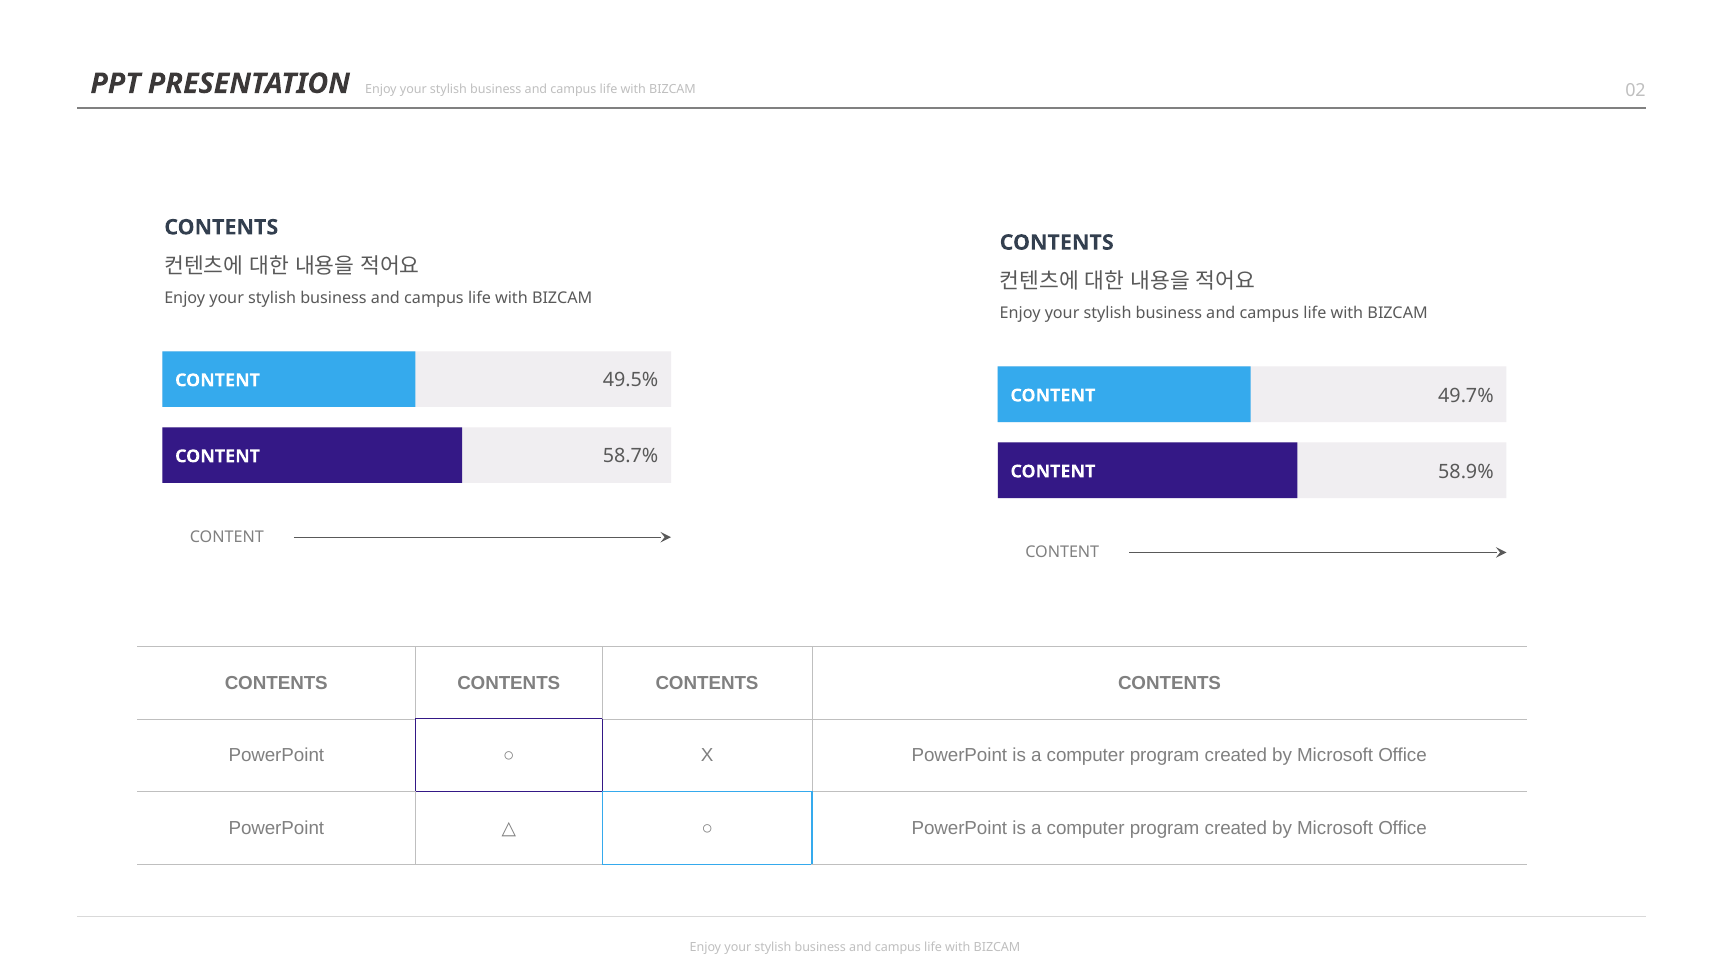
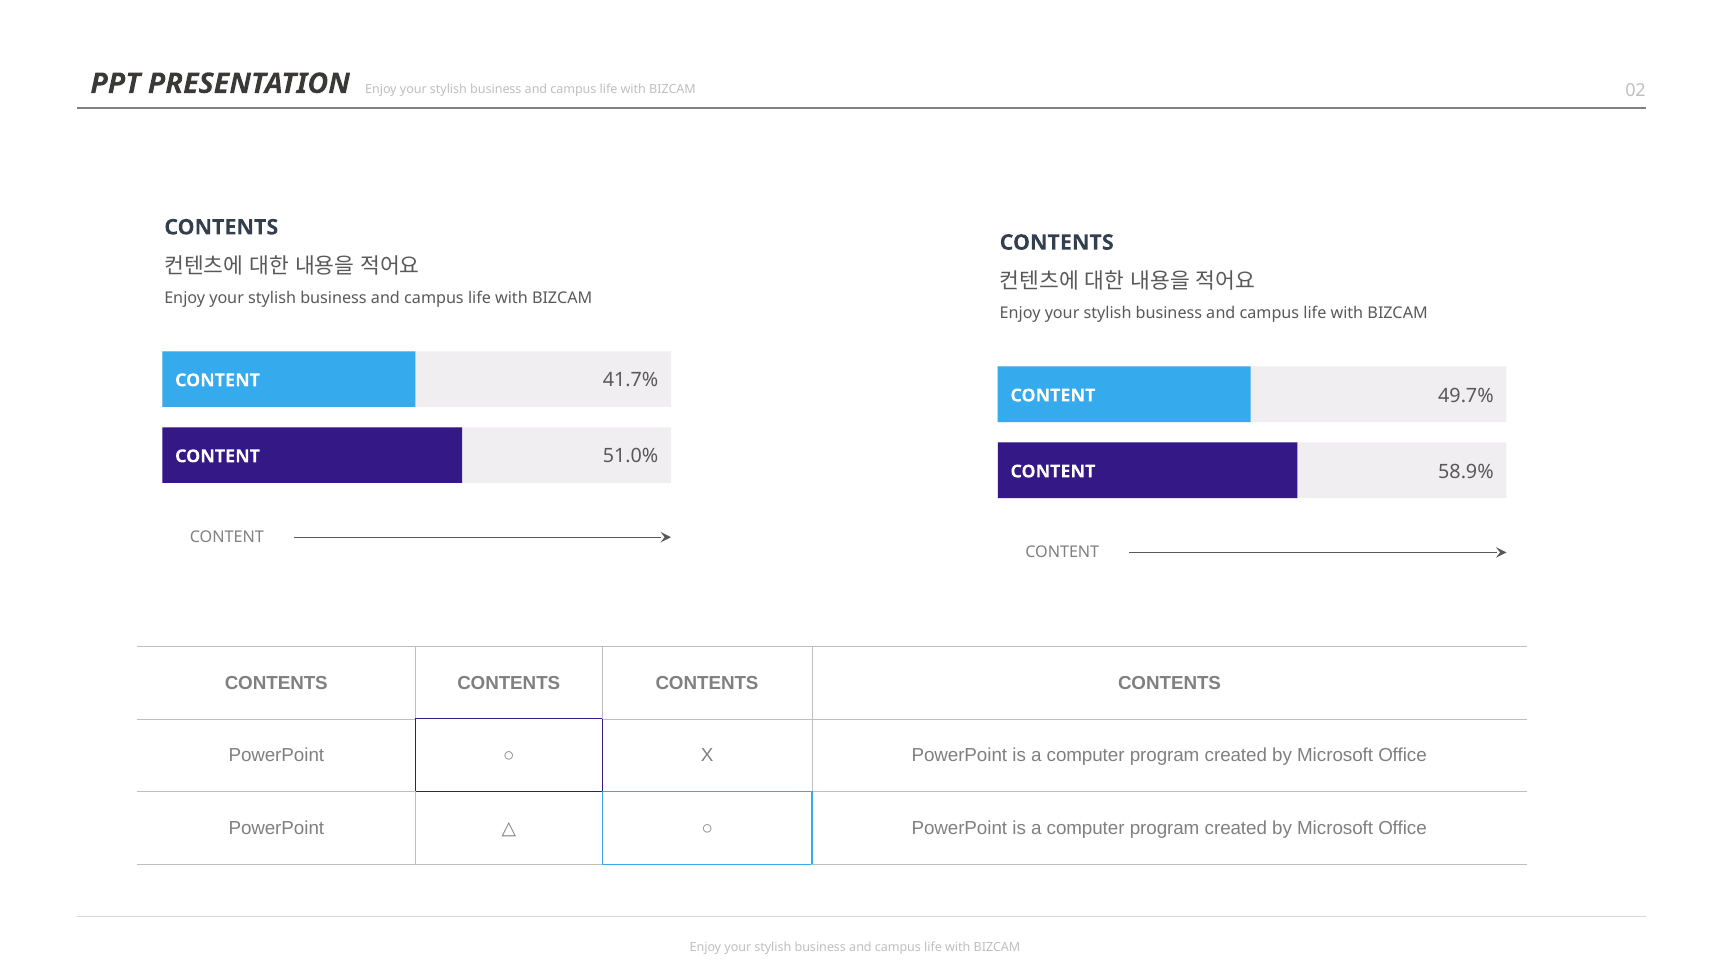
49.5%: 49.5% -> 41.7% (631, 381)
58.7%: 58.7% -> 51.0% (631, 457)
